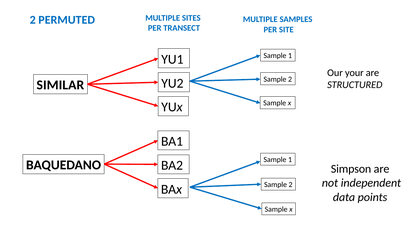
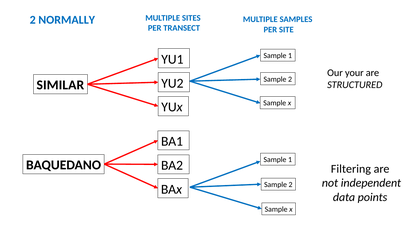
PERMUTED: PERMUTED -> NORMALLY (67, 20)
Simpson: Simpson -> Filtering (351, 169)
